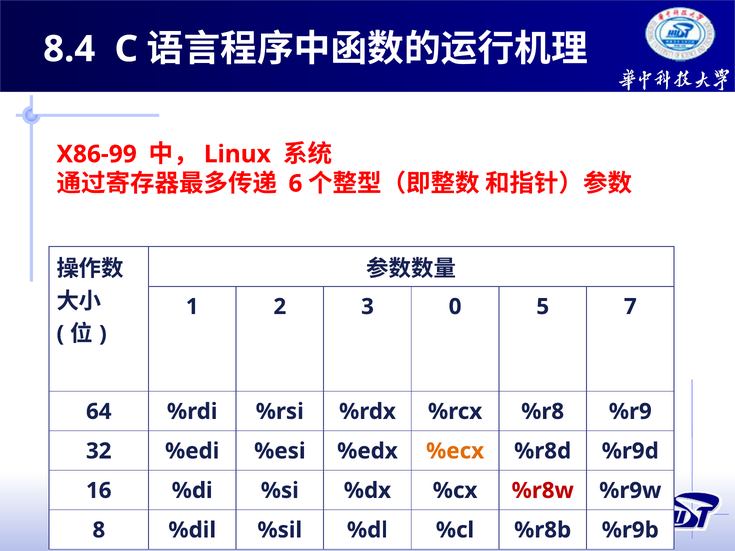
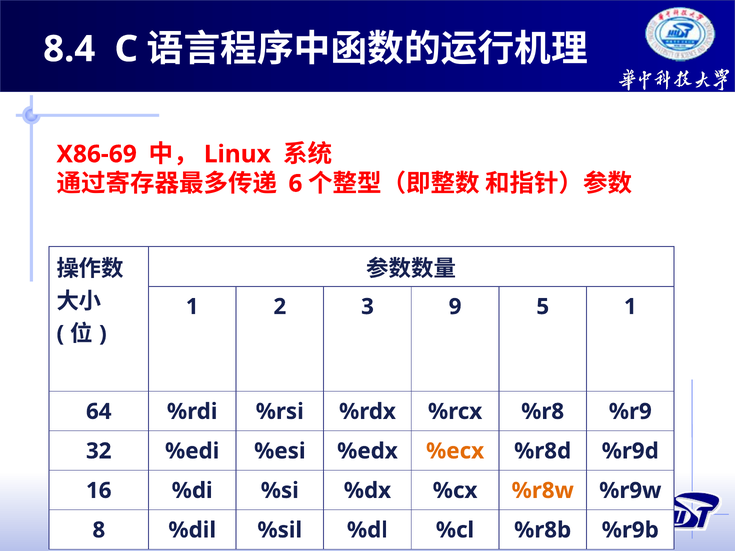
X86-99: X86-99 -> X86-69 (97, 154)
0: 0 -> 9 (455, 307)
5 7: 7 -> 1 (630, 307)
%r8w colour: red -> orange (543, 491)
